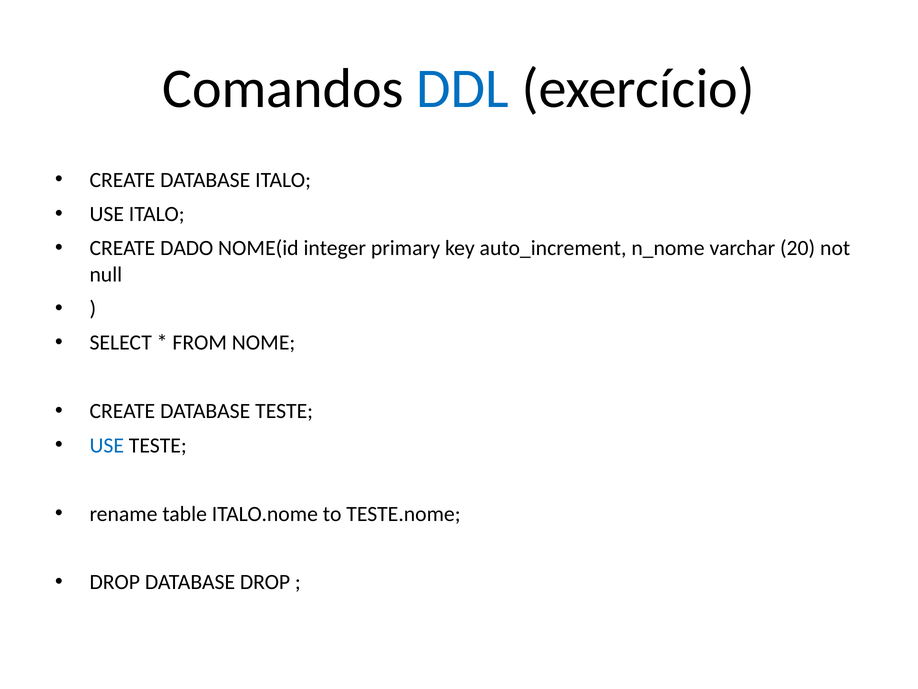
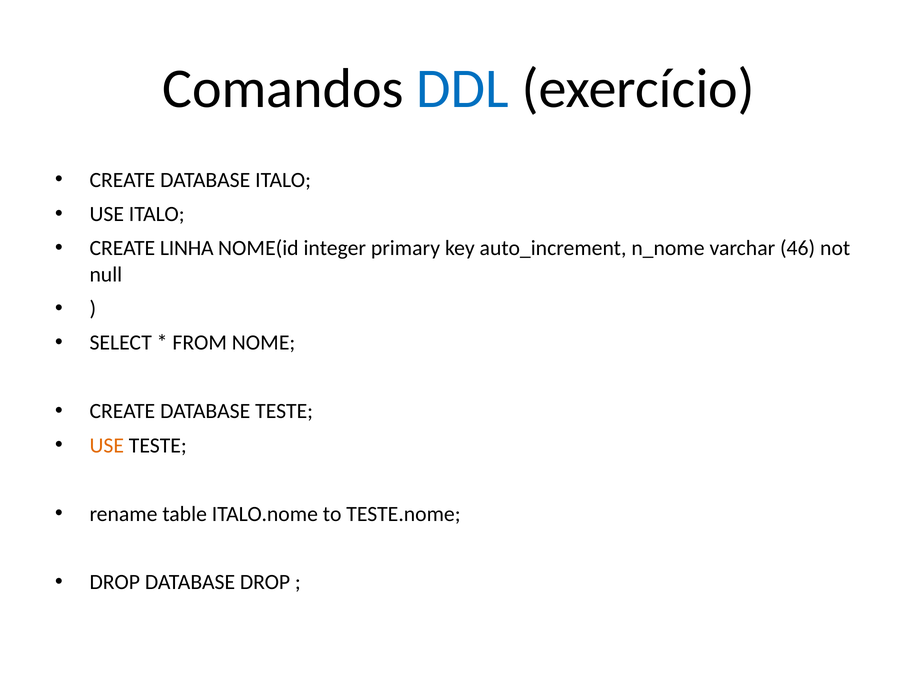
DADO: DADO -> LINHA (187, 248)
20: 20 -> 46 (798, 248)
USE colour: blue -> orange (107, 445)
